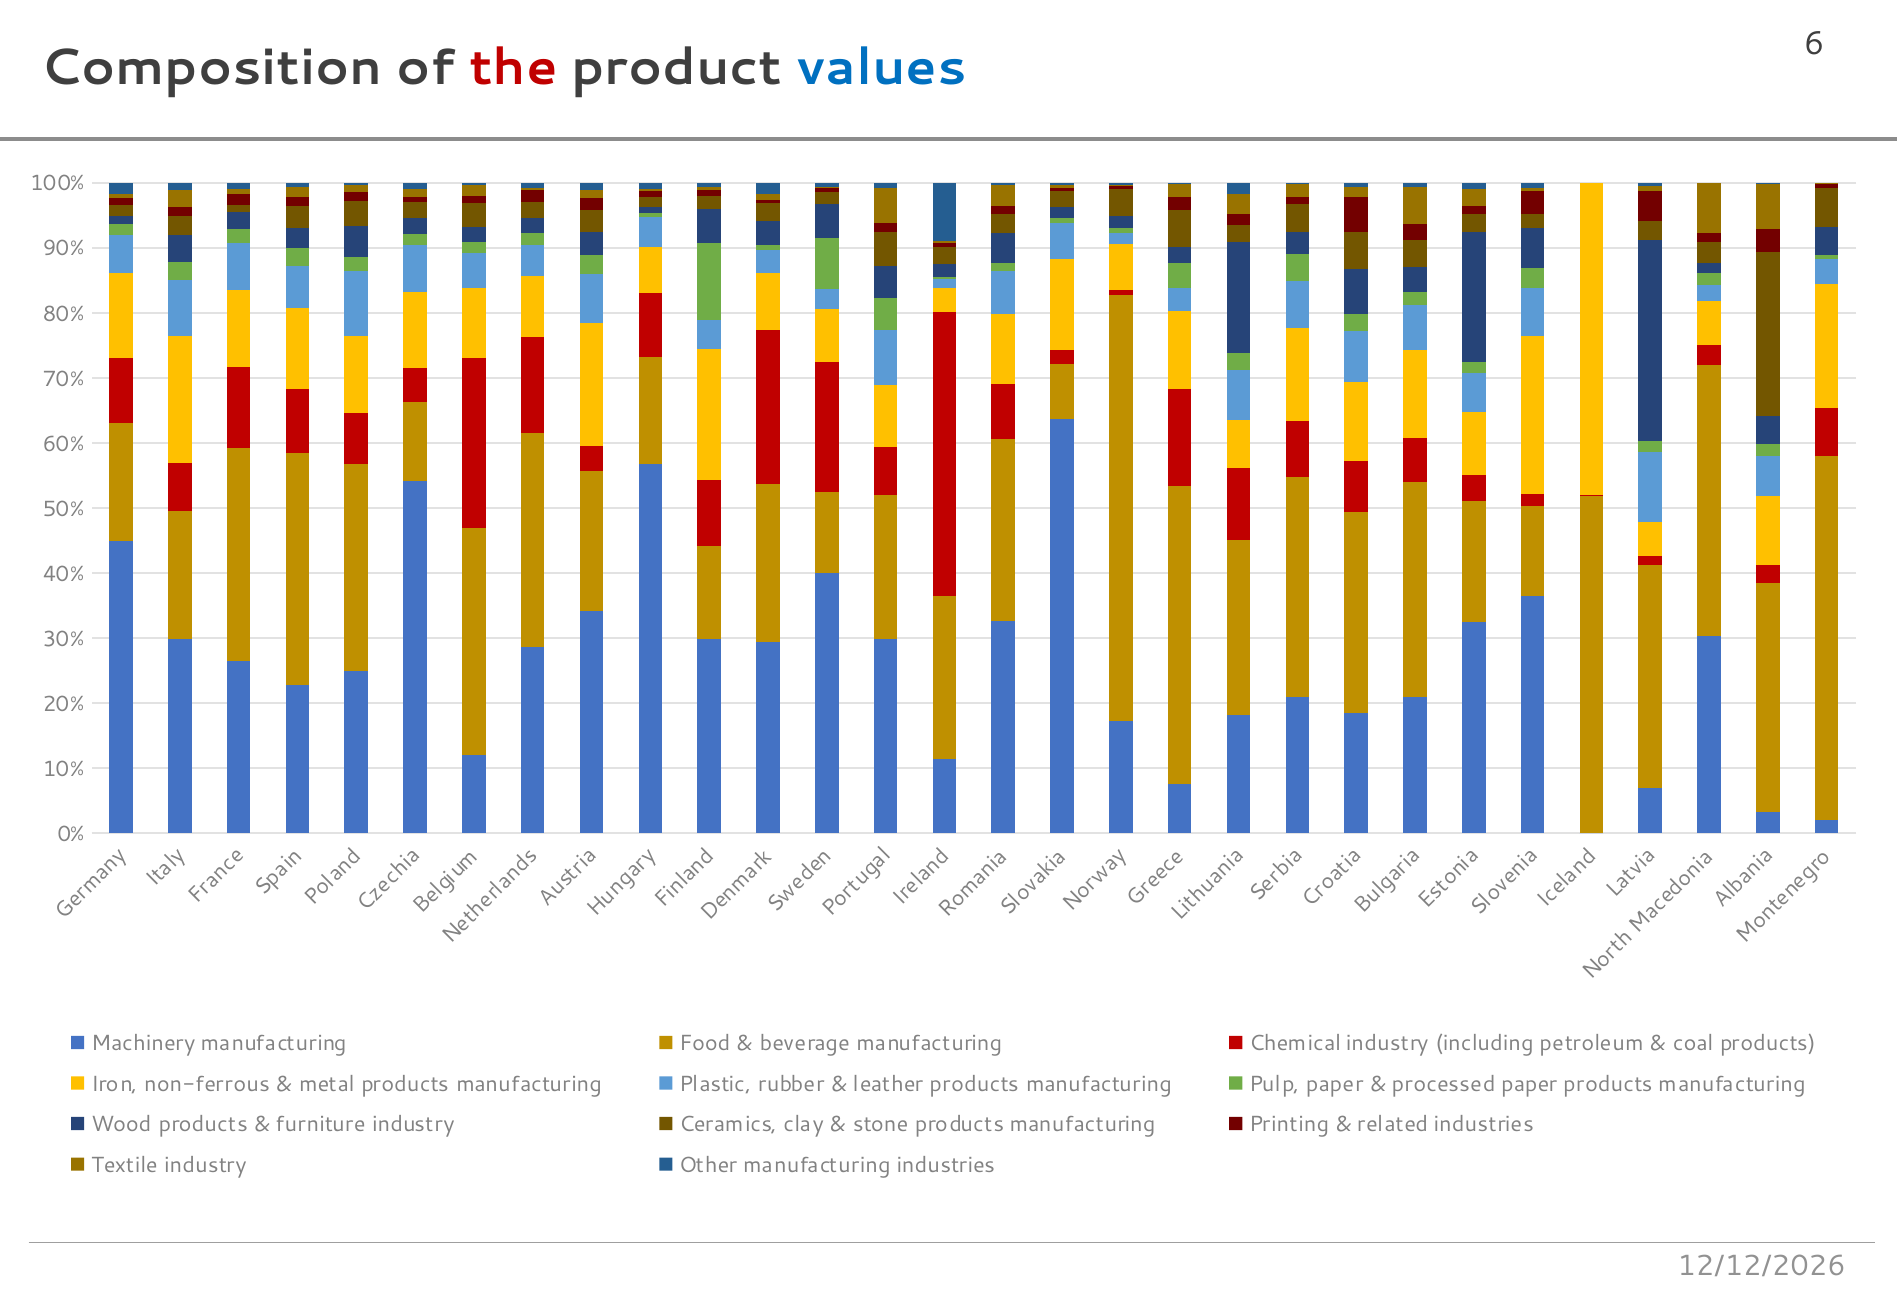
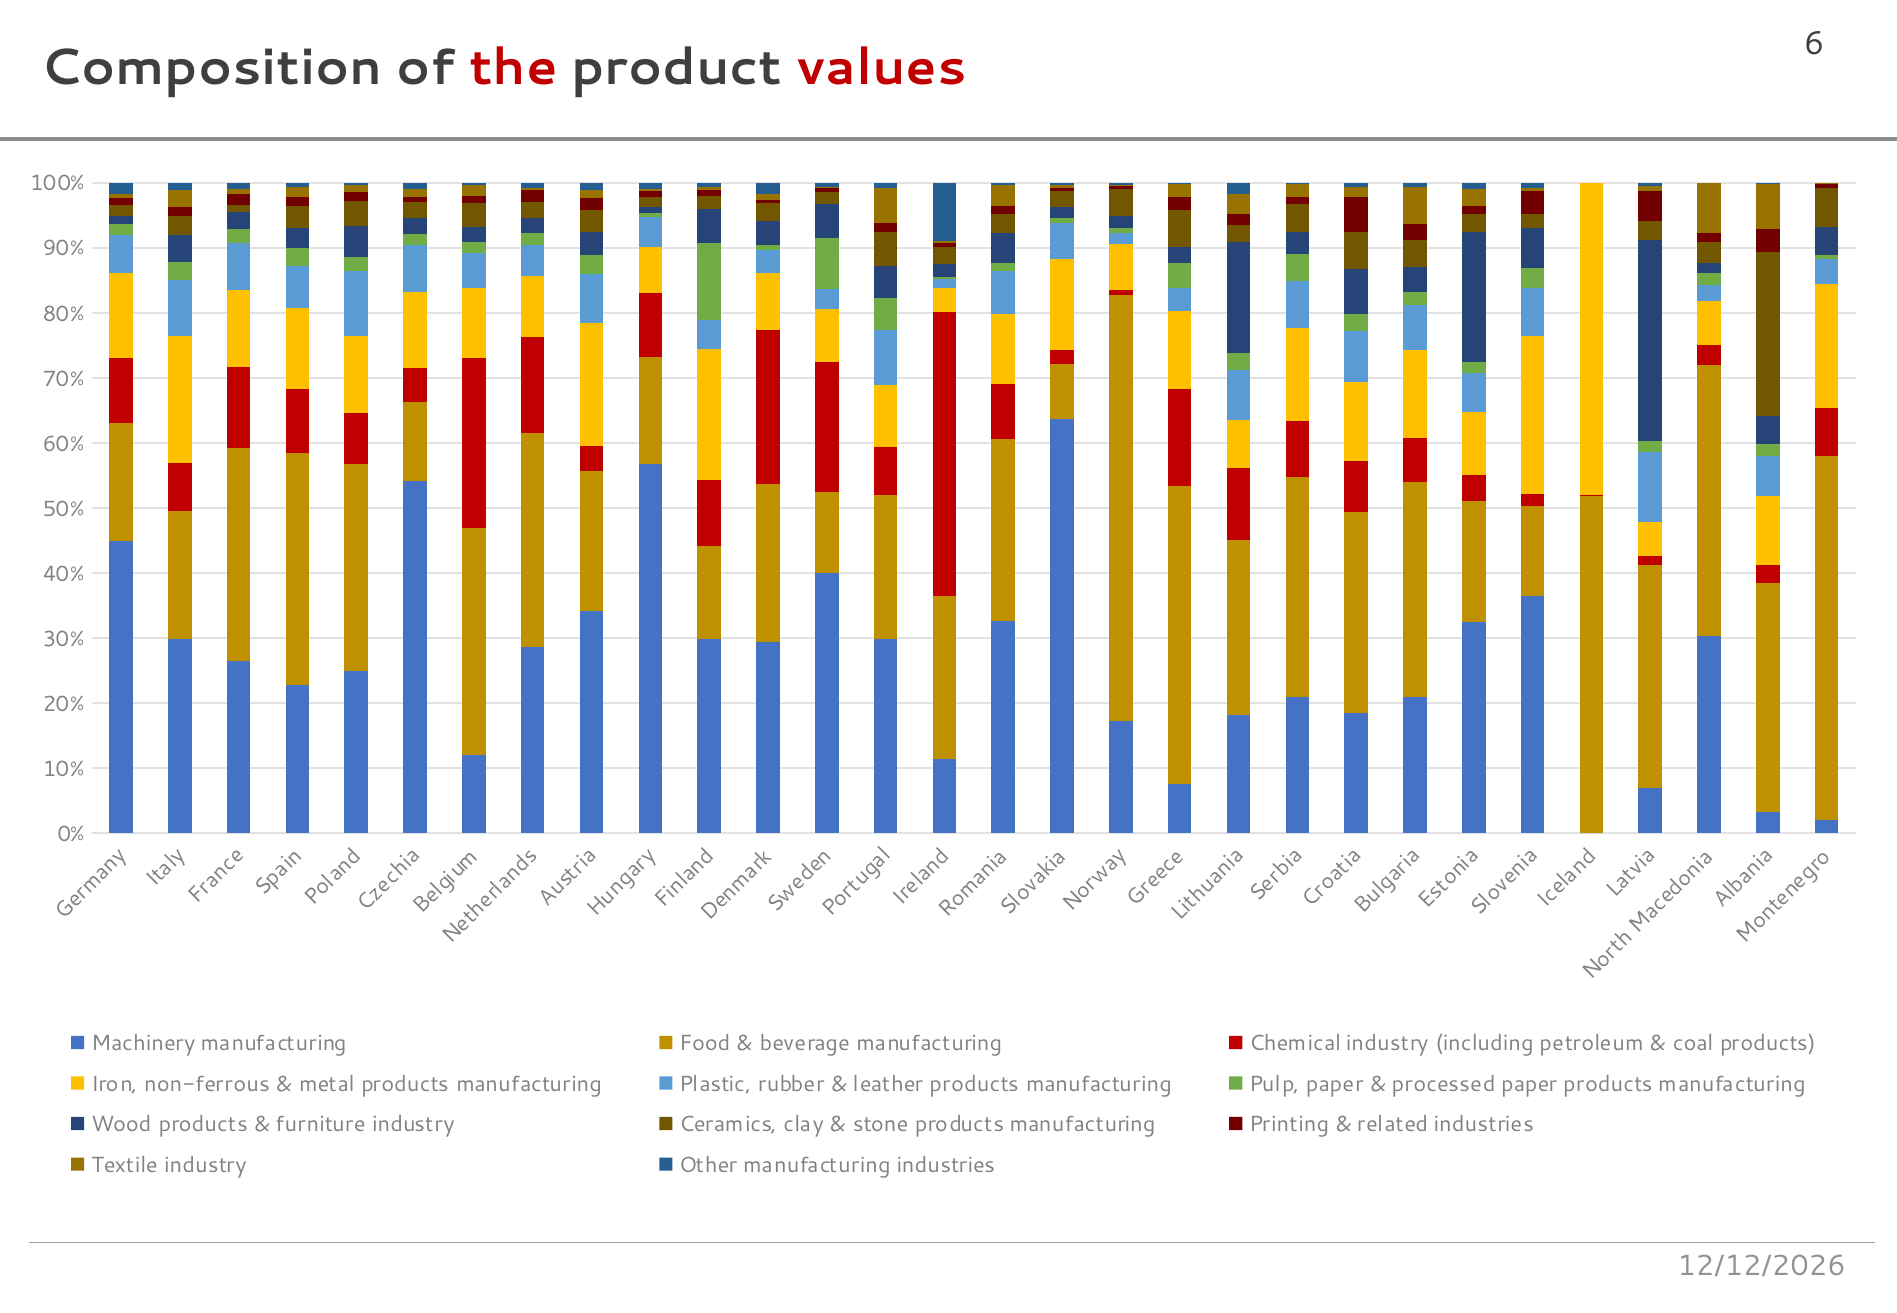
values colour: blue -> red (882, 68)
